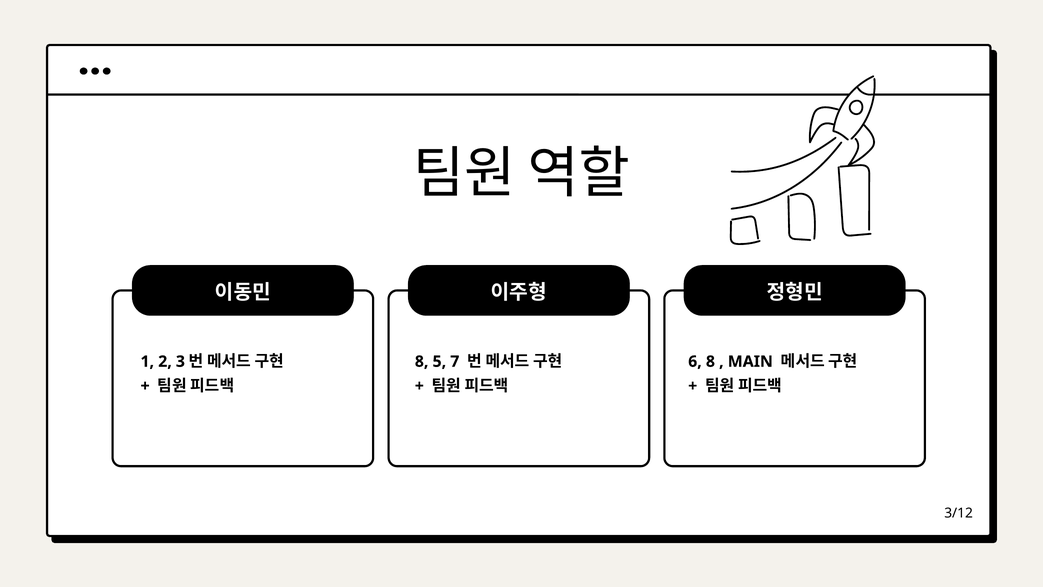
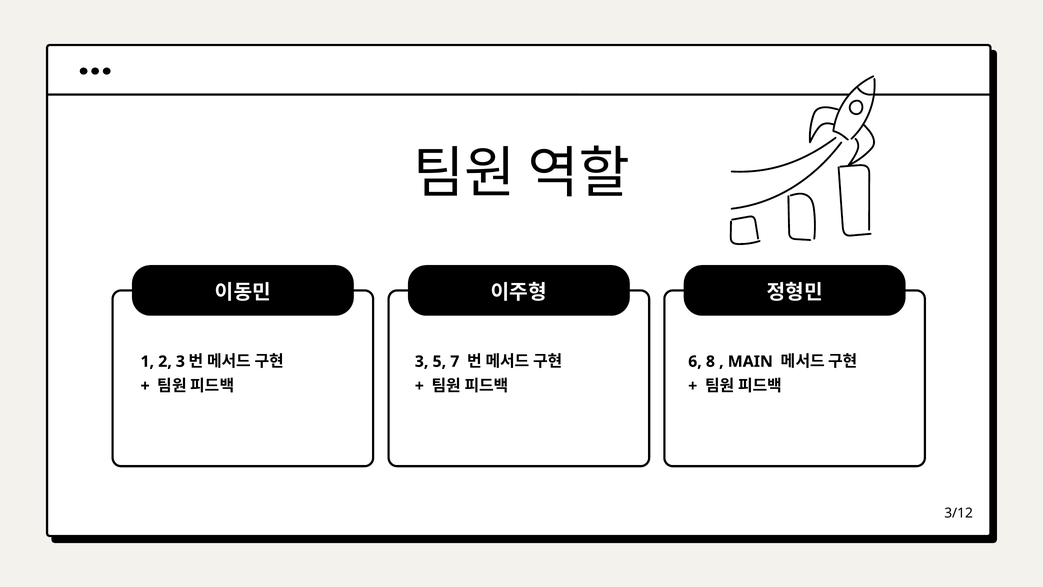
8: 8 -> 3 (422, 361)
